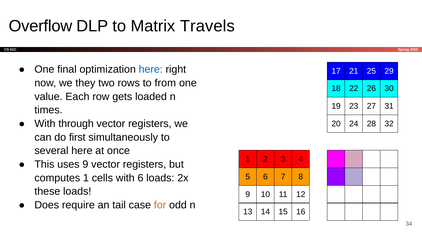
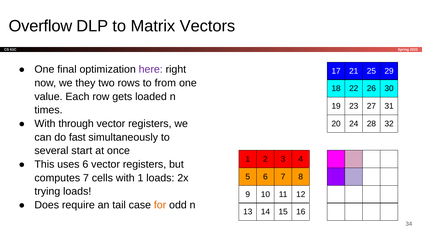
Travels: Travels -> Vectors (207, 26)
here colour: blue -> purple (151, 70)
first: first -> fast (77, 137)
several here: here -> start (82, 151)
uses 9: 9 -> 6 (85, 165)
computes 1: 1 -> 7 (86, 178)
with 6: 6 -> 1 (140, 178)
these: these -> trying (47, 192)
